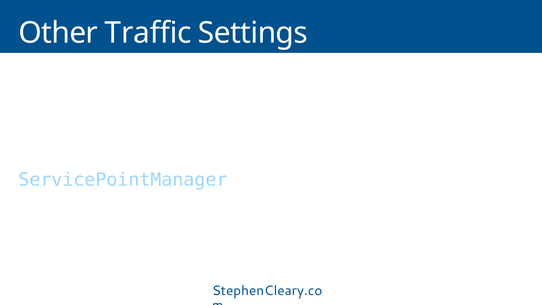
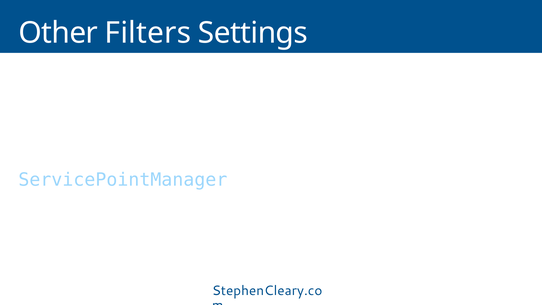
Traffic: Traffic -> Filters (148, 33)
